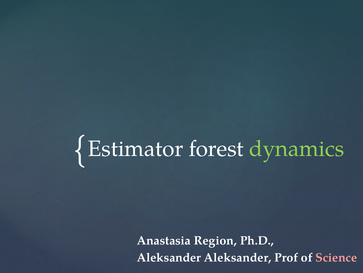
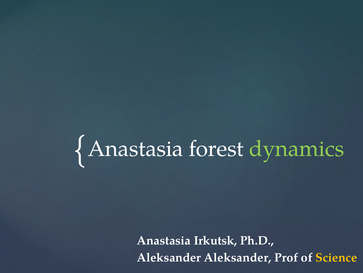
Estimator: Estimator -> Anastasia (136, 148)
Region: Region -> Irkutsk (215, 240)
Science colour: pink -> yellow (336, 257)
